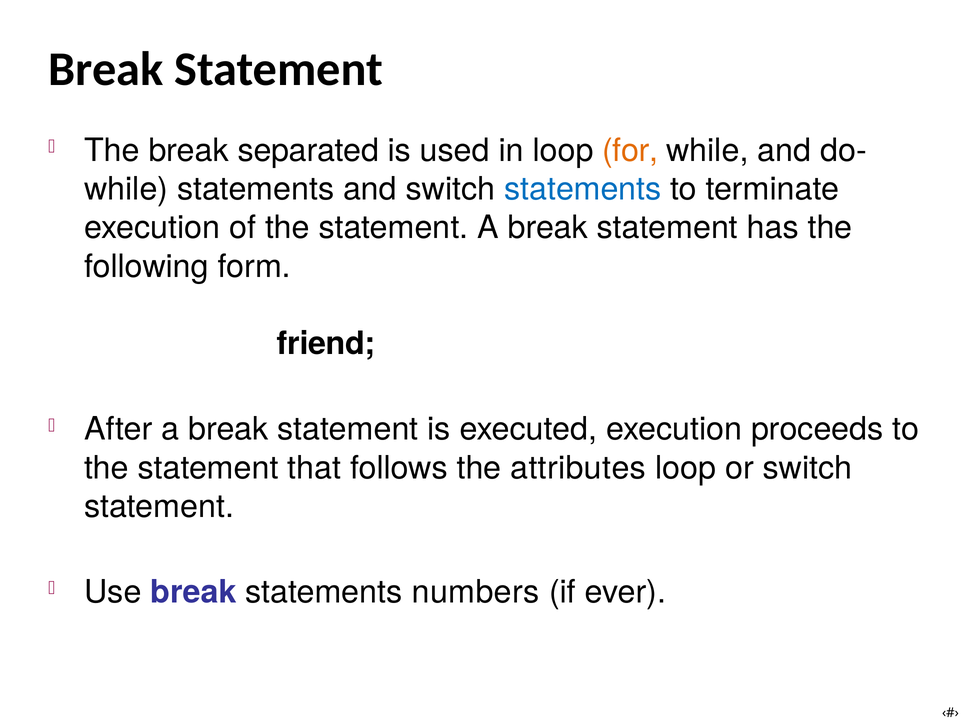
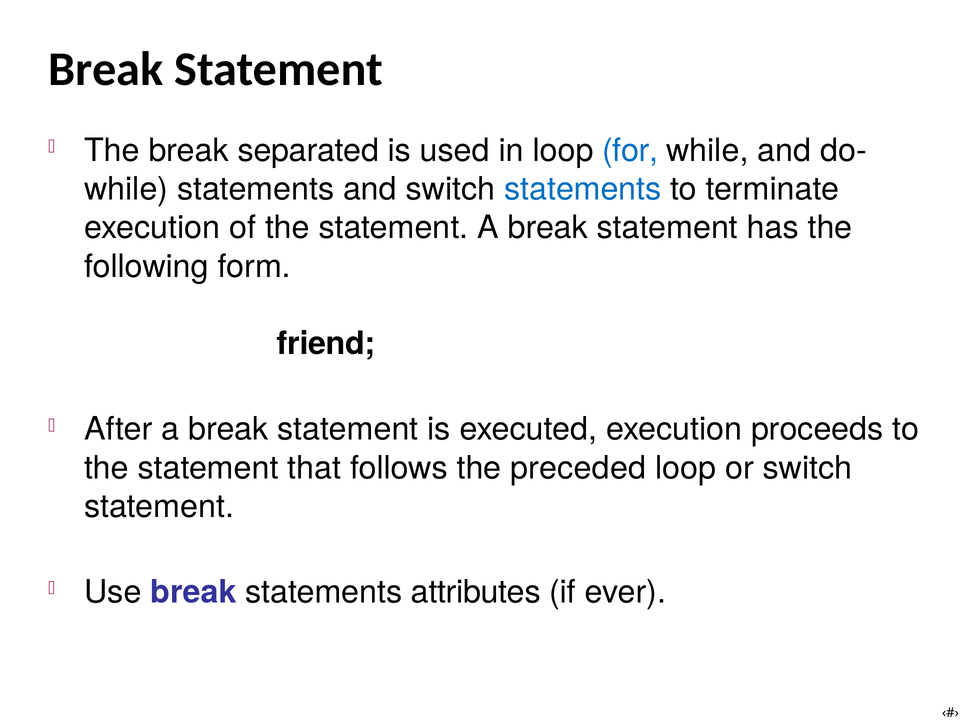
for colour: orange -> blue (630, 151)
attributes: attributes -> preceded (578, 468)
numbers: numbers -> attributes (476, 592)
